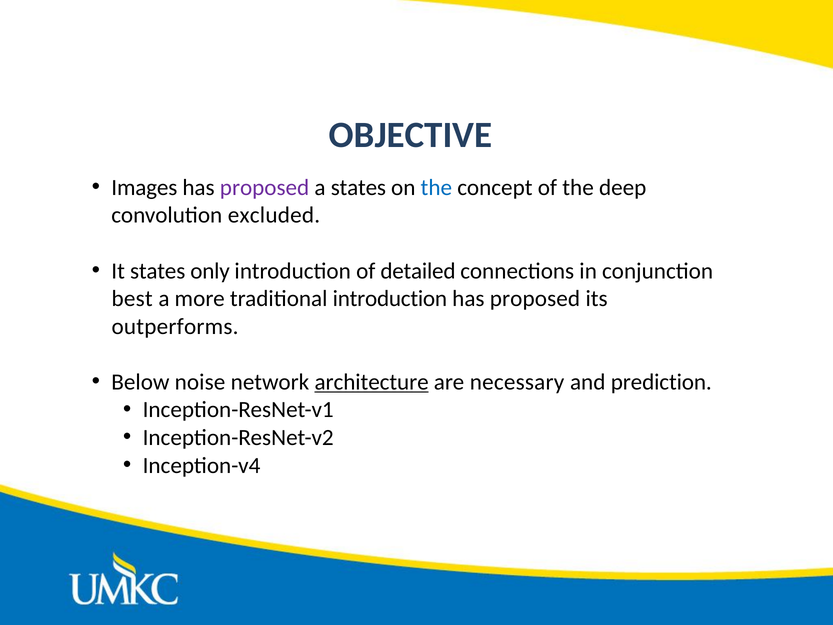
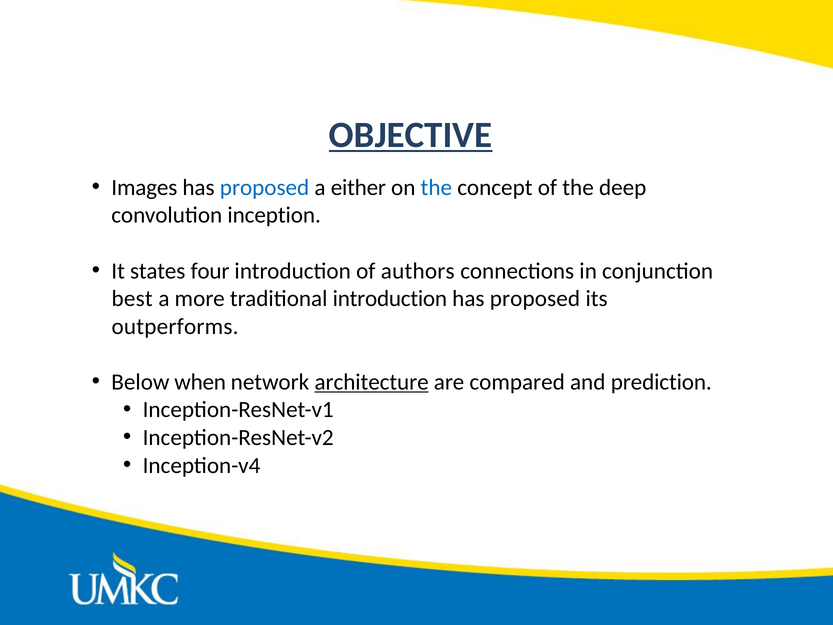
OBJECTIVE underline: none -> present (411, 135)
proposed colour: purple -> blue (265, 187)
a states: states -> either (358, 187)
excluded: excluded -> inception (274, 215)
only: only -> four (210, 271)
detailed: detailed -> authors (418, 271)
noise: noise -> when (200, 382)
necessary: necessary -> compared (517, 382)
